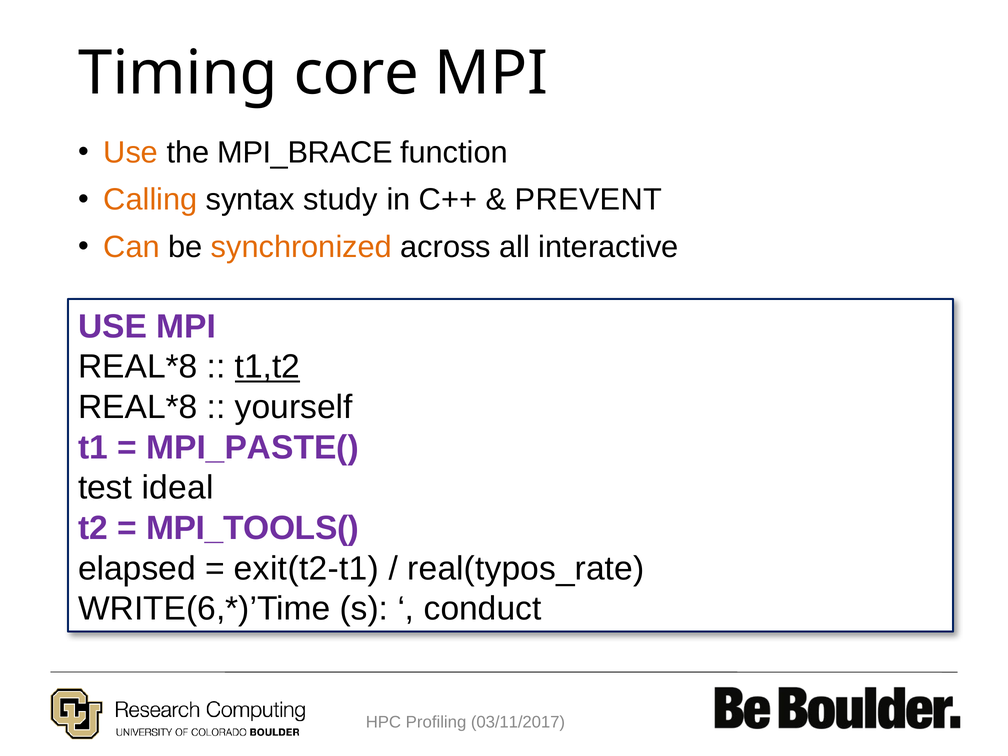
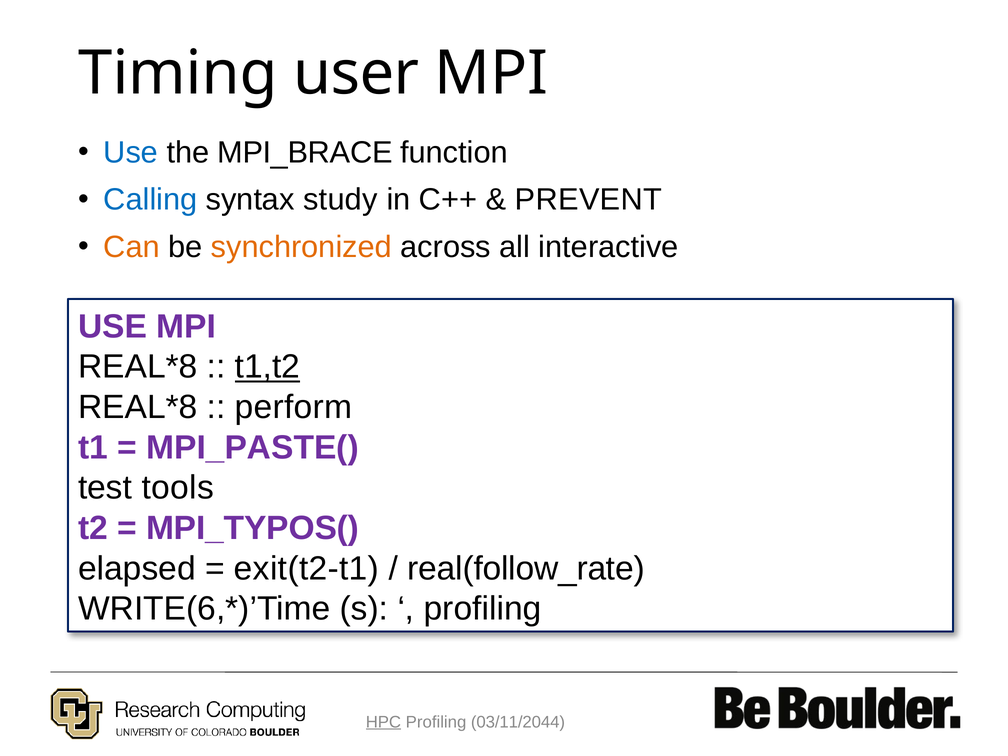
core: core -> user (356, 73)
Use colour: orange -> blue (131, 152)
Calling colour: orange -> blue (150, 200)
yourself: yourself -> perform (294, 407)
ideal: ideal -> tools (178, 488)
MPI_TOOLS(: MPI_TOOLS( -> MPI_TYPOS( (253, 528)
real(typos_rate: real(typos_rate -> real(follow_rate (526, 568)
conduct: conduct -> profiling (483, 609)
HPC underline: none -> present (383, 722)
03/11/2017: 03/11/2017 -> 03/11/2044 (518, 722)
